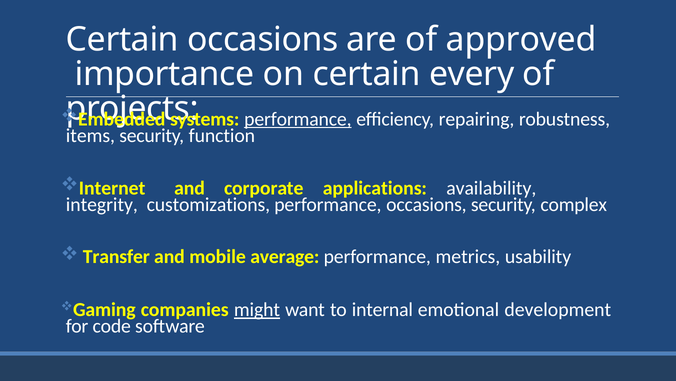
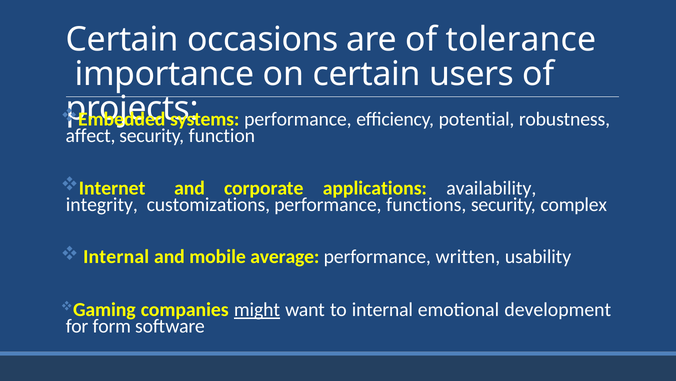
approved: approved -> tolerance (521, 39)
every: every -> users (472, 74)
performance underline: present -> none (298, 119)
repairing: repairing -> potential (477, 119)
items: items -> affect (91, 135)
performance occasions: occasions -> functions (426, 204)
Transfer: Transfer -> Internal (116, 256)
metrics: metrics -> written (468, 256)
code: code -> form (112, 326)
